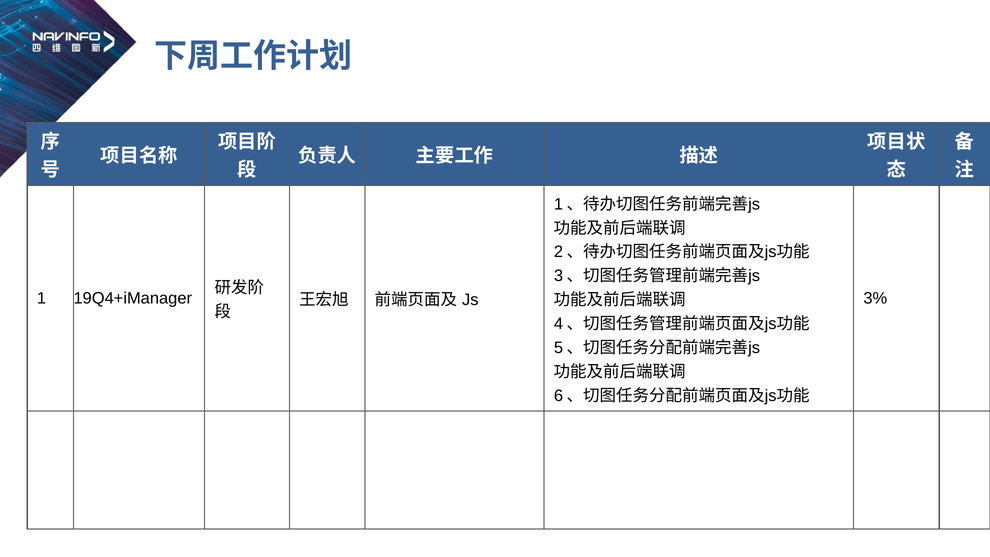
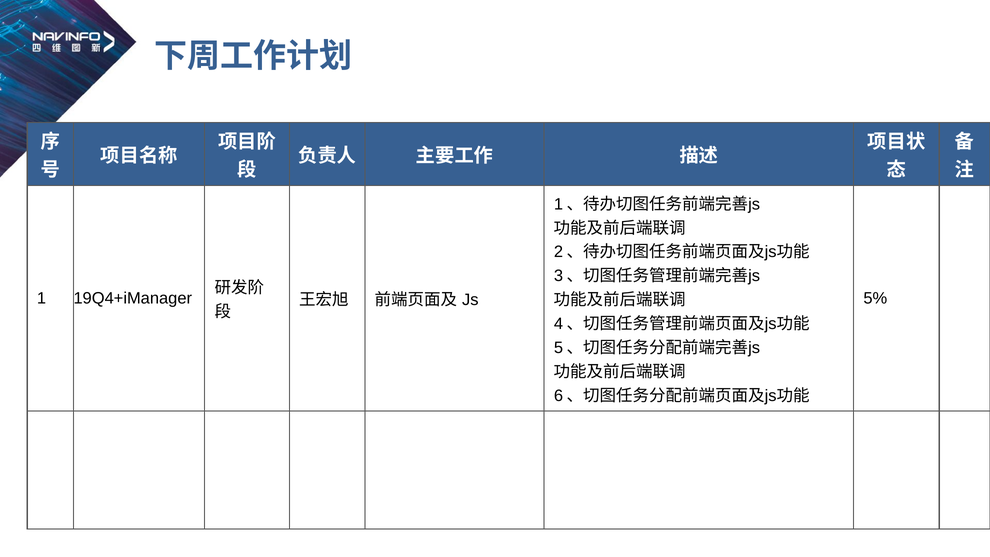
3%: 3% -> 5% (875, 298)
